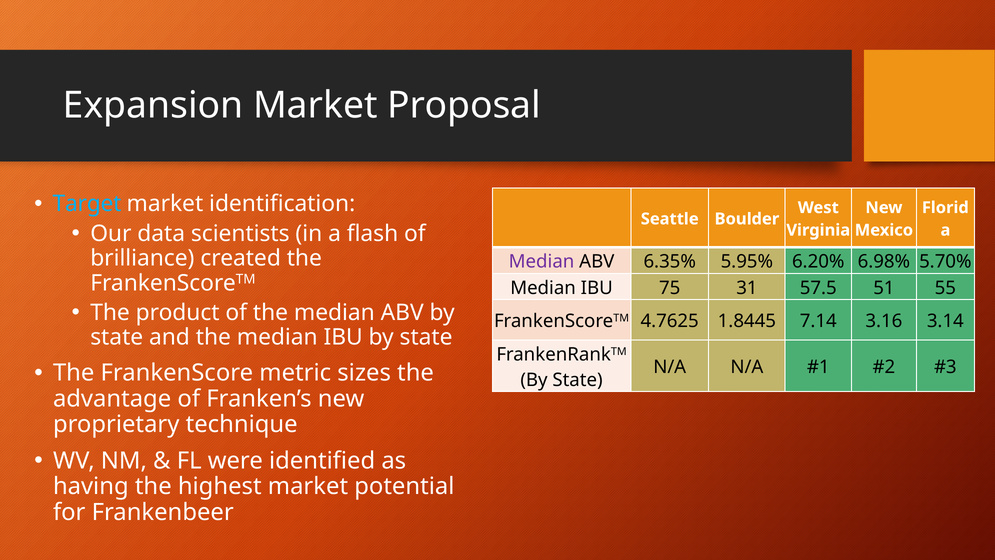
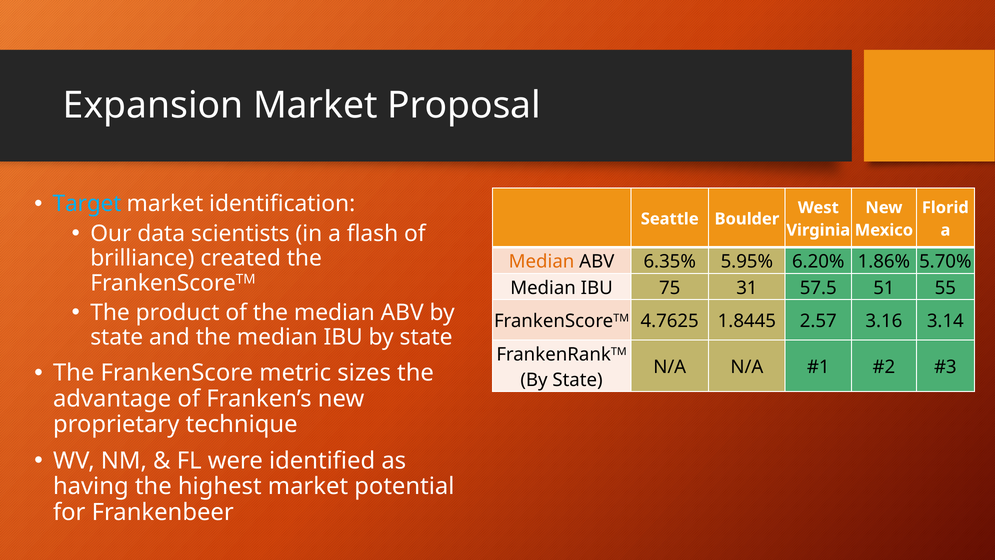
Median colour: purple -> orange (542, 262)
6.98%: 6.98% -> 1.86% (884, 262)
7.14: 7.14 -> 2.57 (818, 321)
